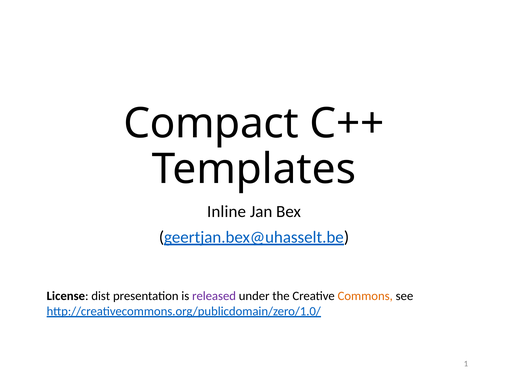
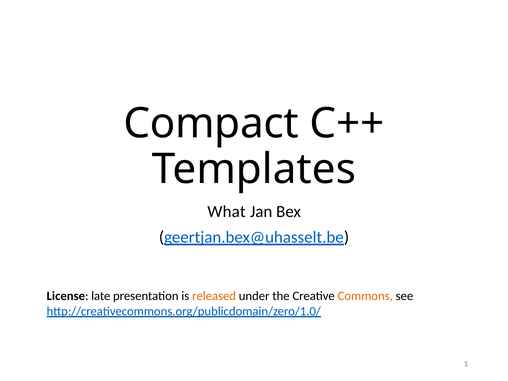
Inline: Inline -> What (227, 212)
dist: dist -> late (101, 296)
released colour: purple -> orange (214, 296)
